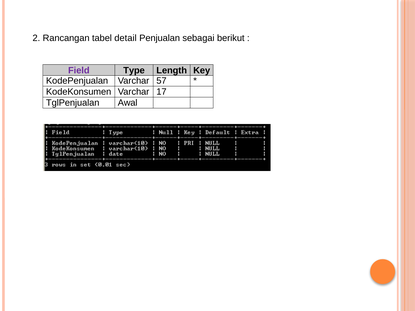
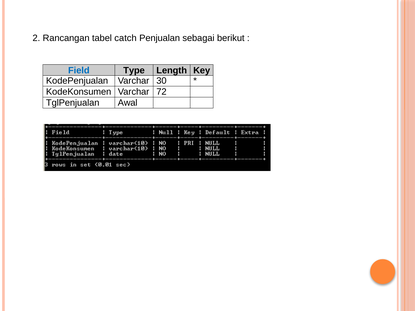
detail: detail -> catch (126, 38)
Field colour: purple -> blue (79, 70)
57: 57 -> 30 (162, 81)
17: 17 -> 72 (162, 92)
